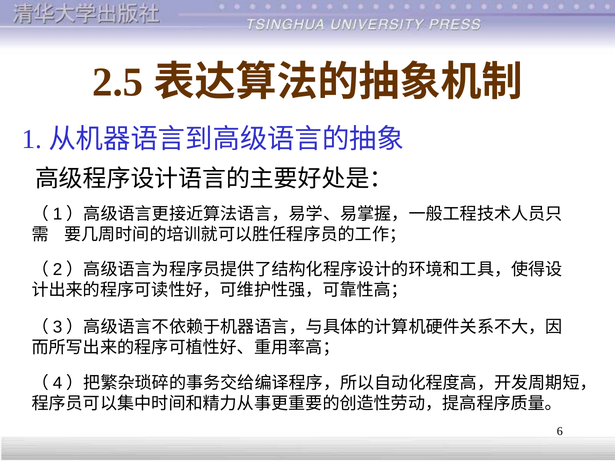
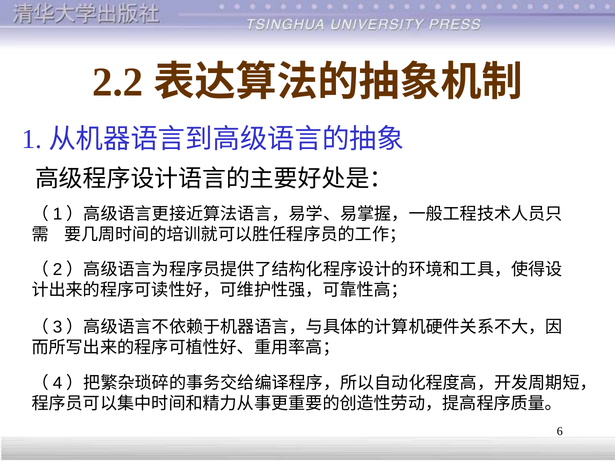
2.5: 2.5 -> 2.2 (118, 82)
